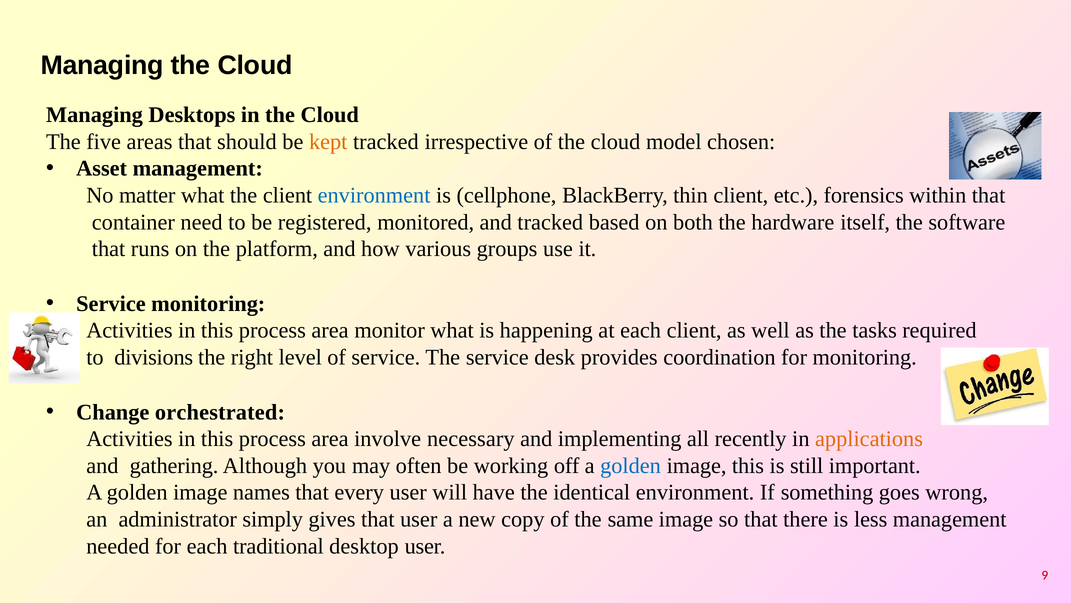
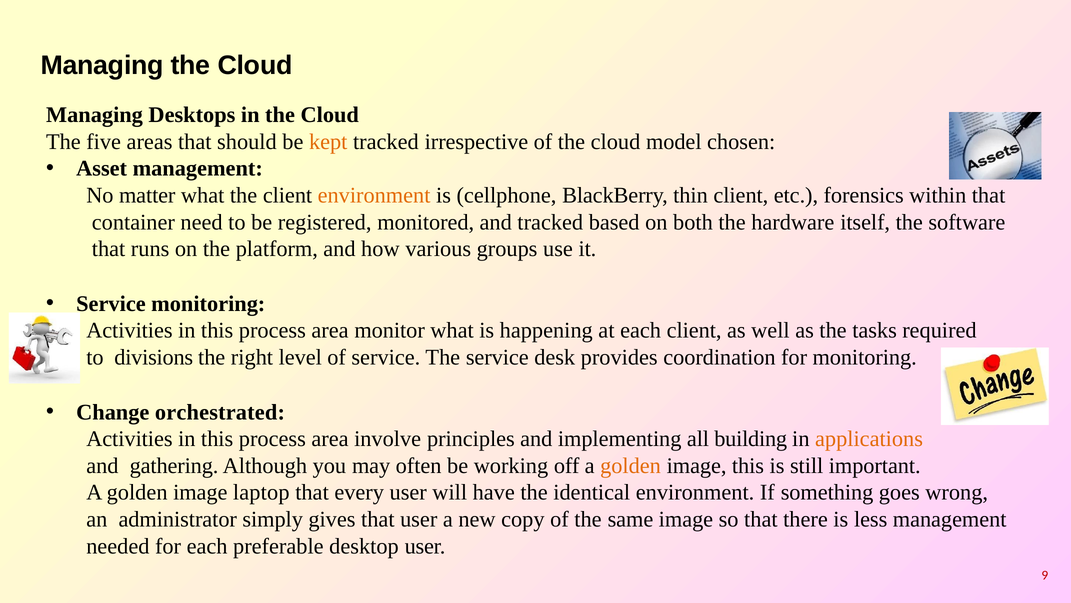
environment colour: blue -> orange (374, 195)
necessary: necessary -> principles (471, 439)
recently: recently -> building (751, 439)
golden colour: blue -> orange (631, 465)
names: names -> laptop (261, 492)
traditional: traditional -> preferable (278, 546)
